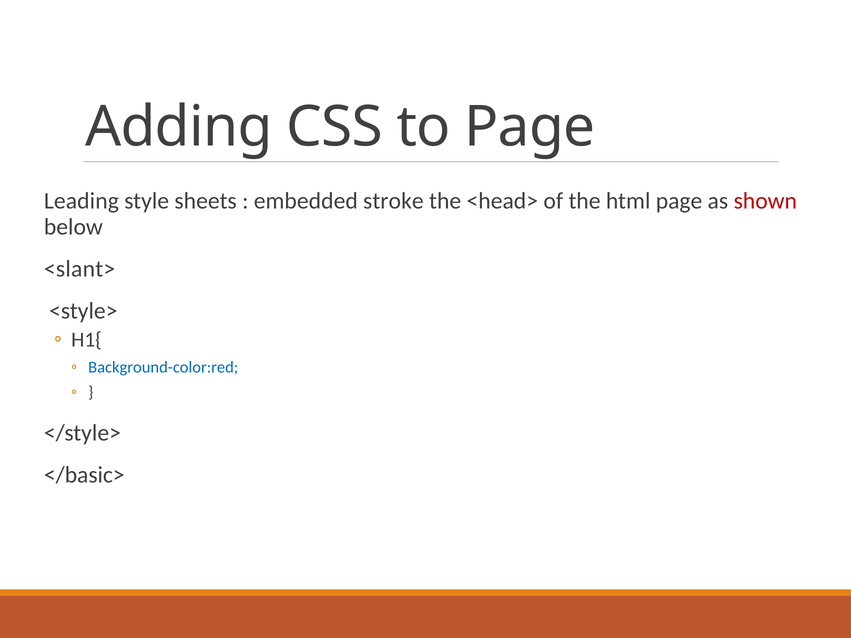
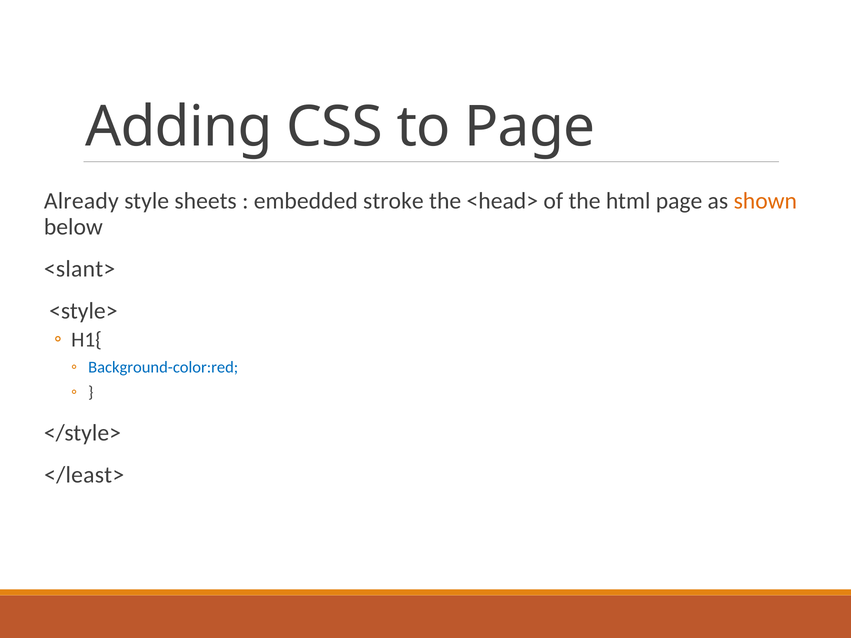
Leading: Leading -> Already (81, 201)
shown colour: red -> orange (765, 201)
</basic>: </basic> -> </least> (84, 475)
